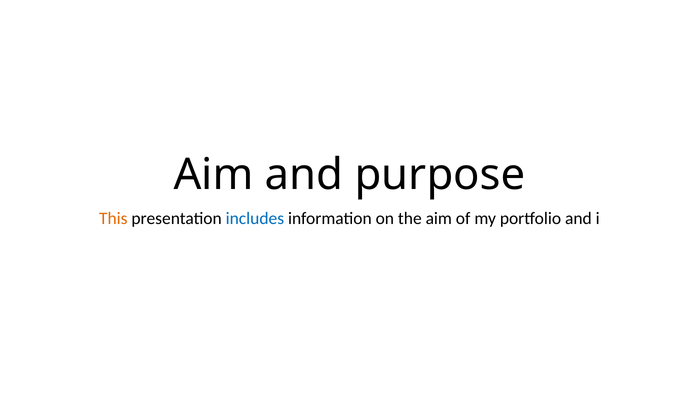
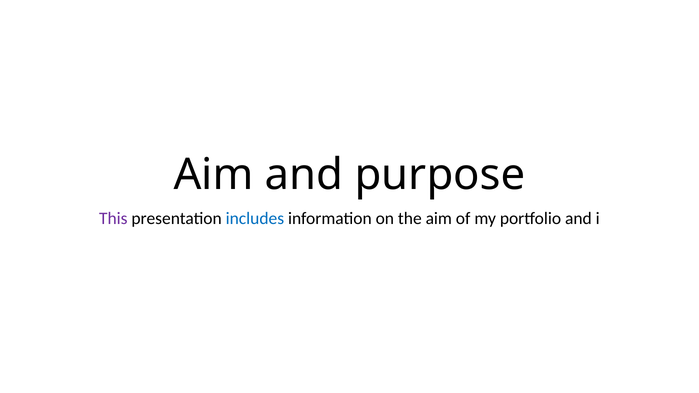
This colour: orange -> purple (113, 218)
